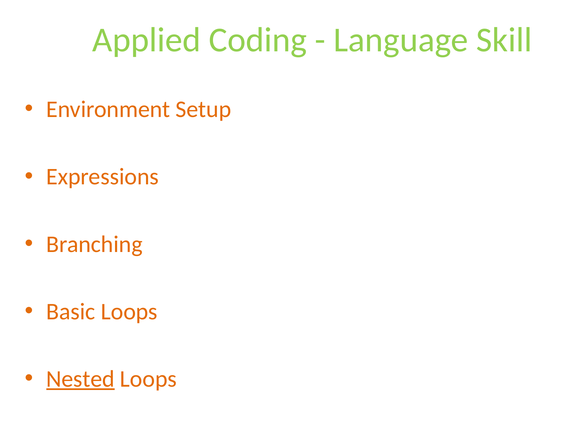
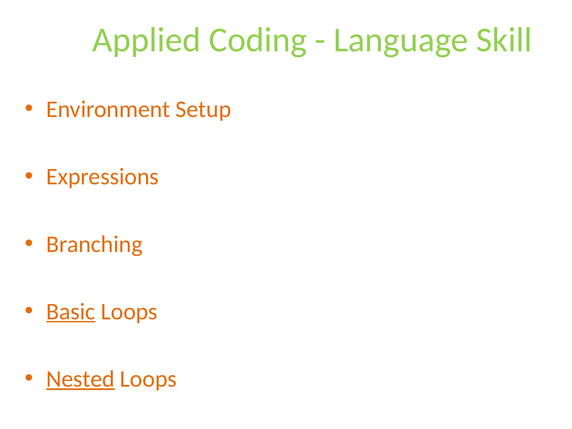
Basic underline: none -> present (71, 312)
